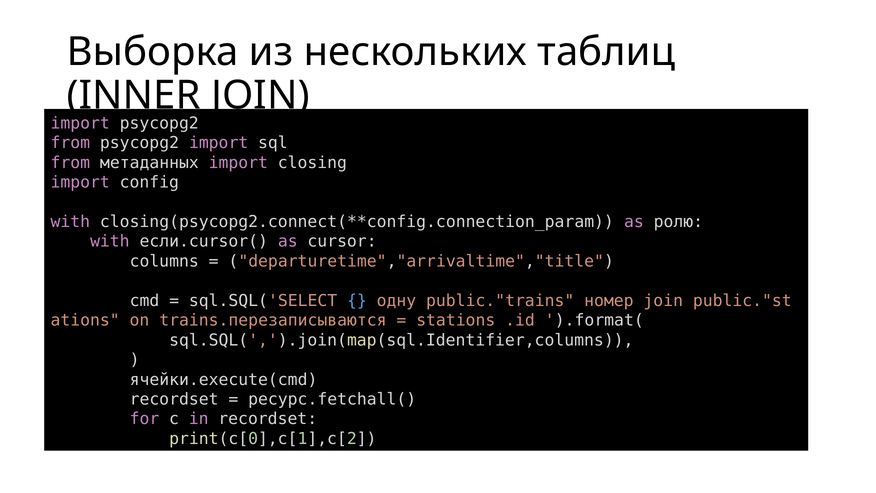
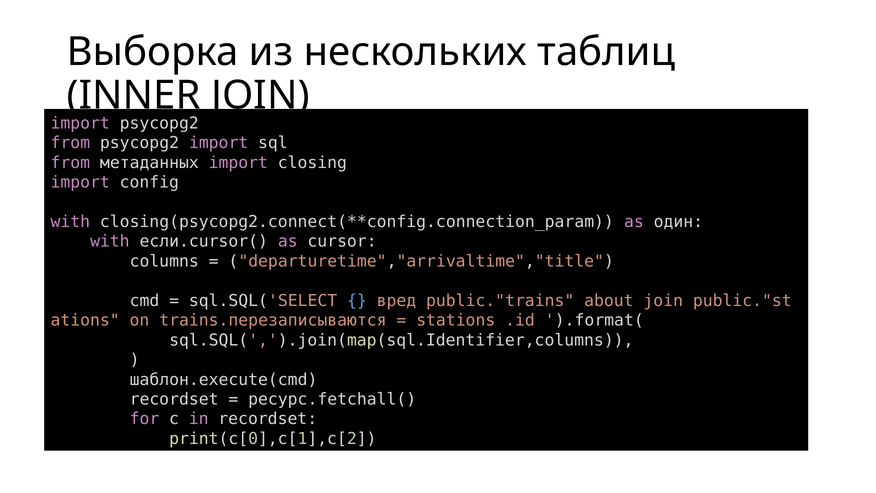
ролю: ролю -> один (678, 222)
одну: одну -> вред (396, 301)
номер: номер -> about (609, 301)
ячейки.execute(cmd: ячейки.execute(cmd -> шаблон.execute(cmd (224, 379)
